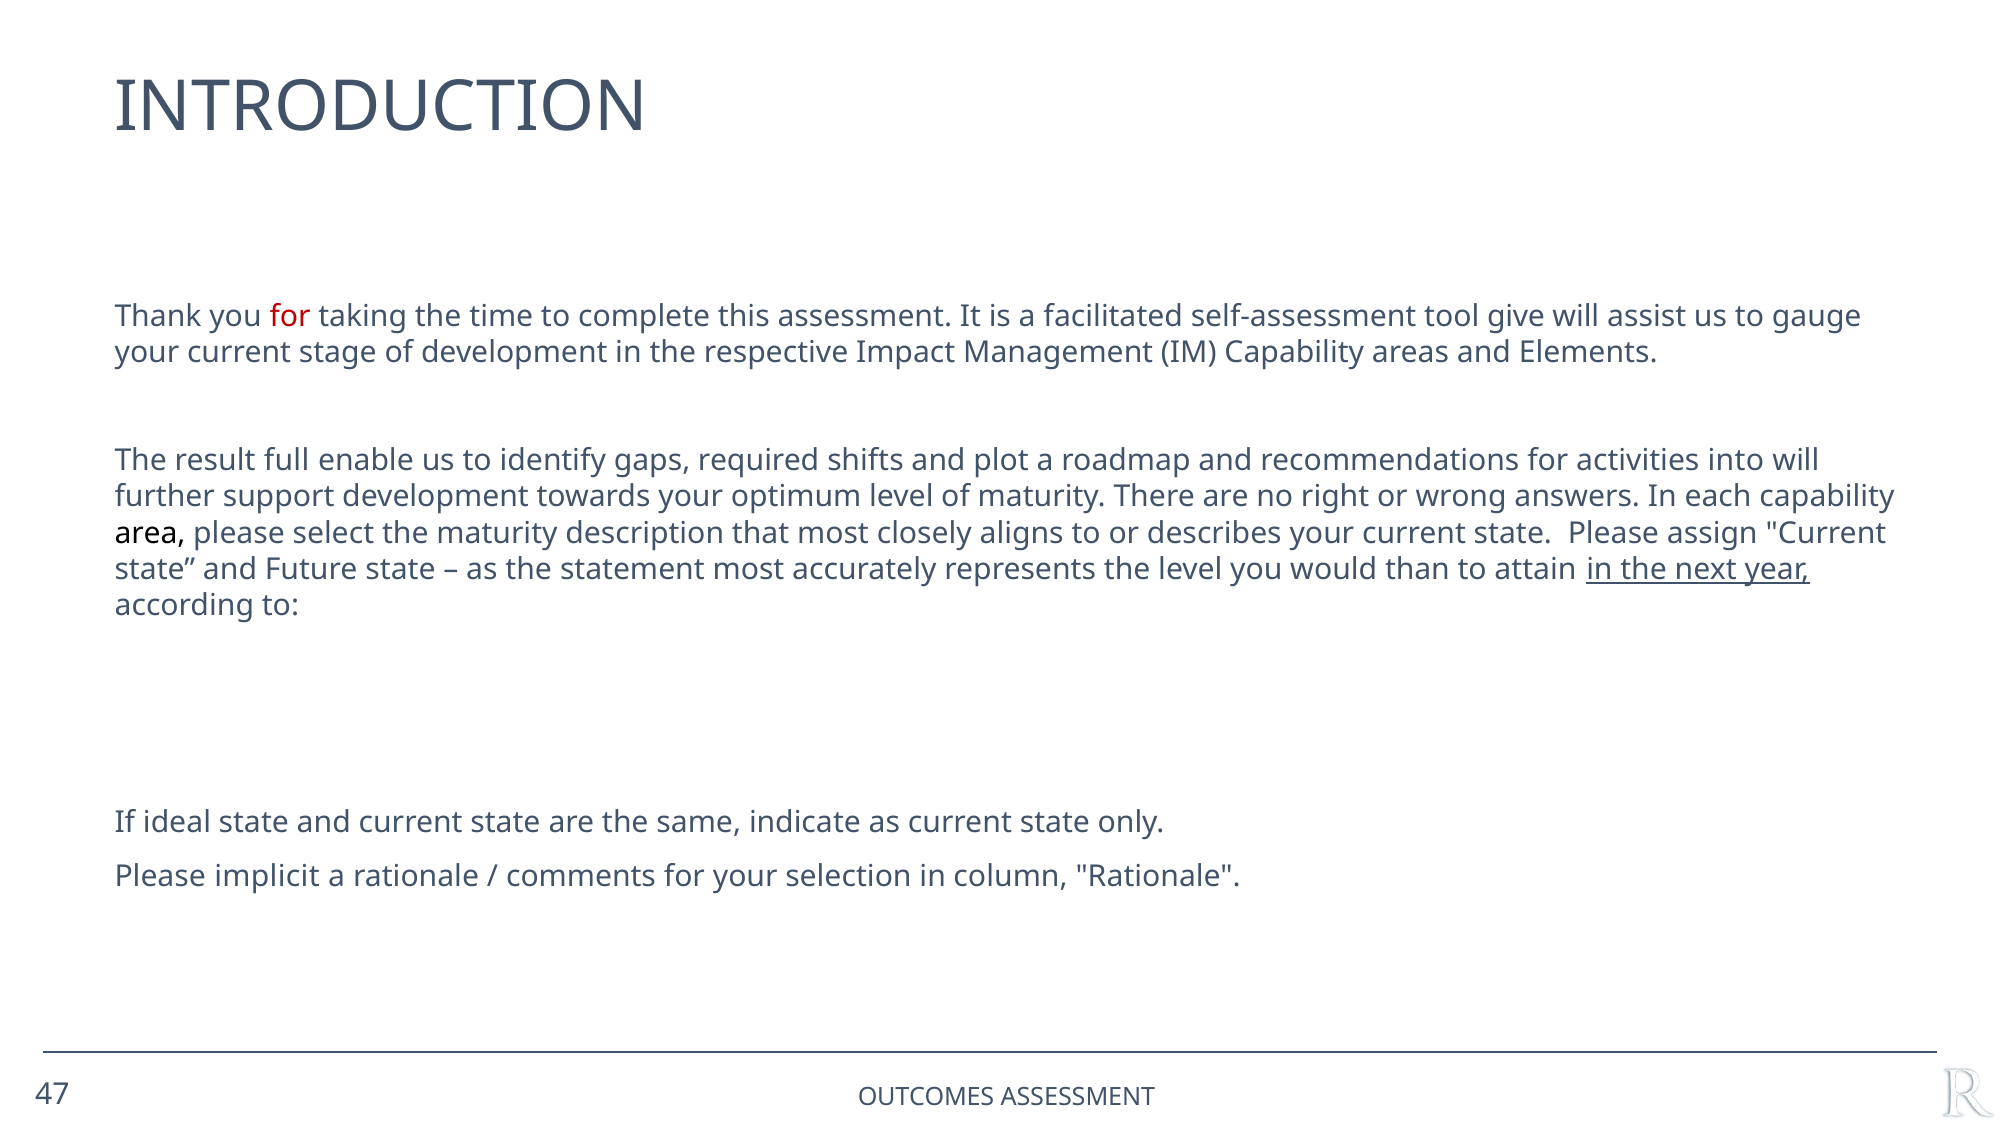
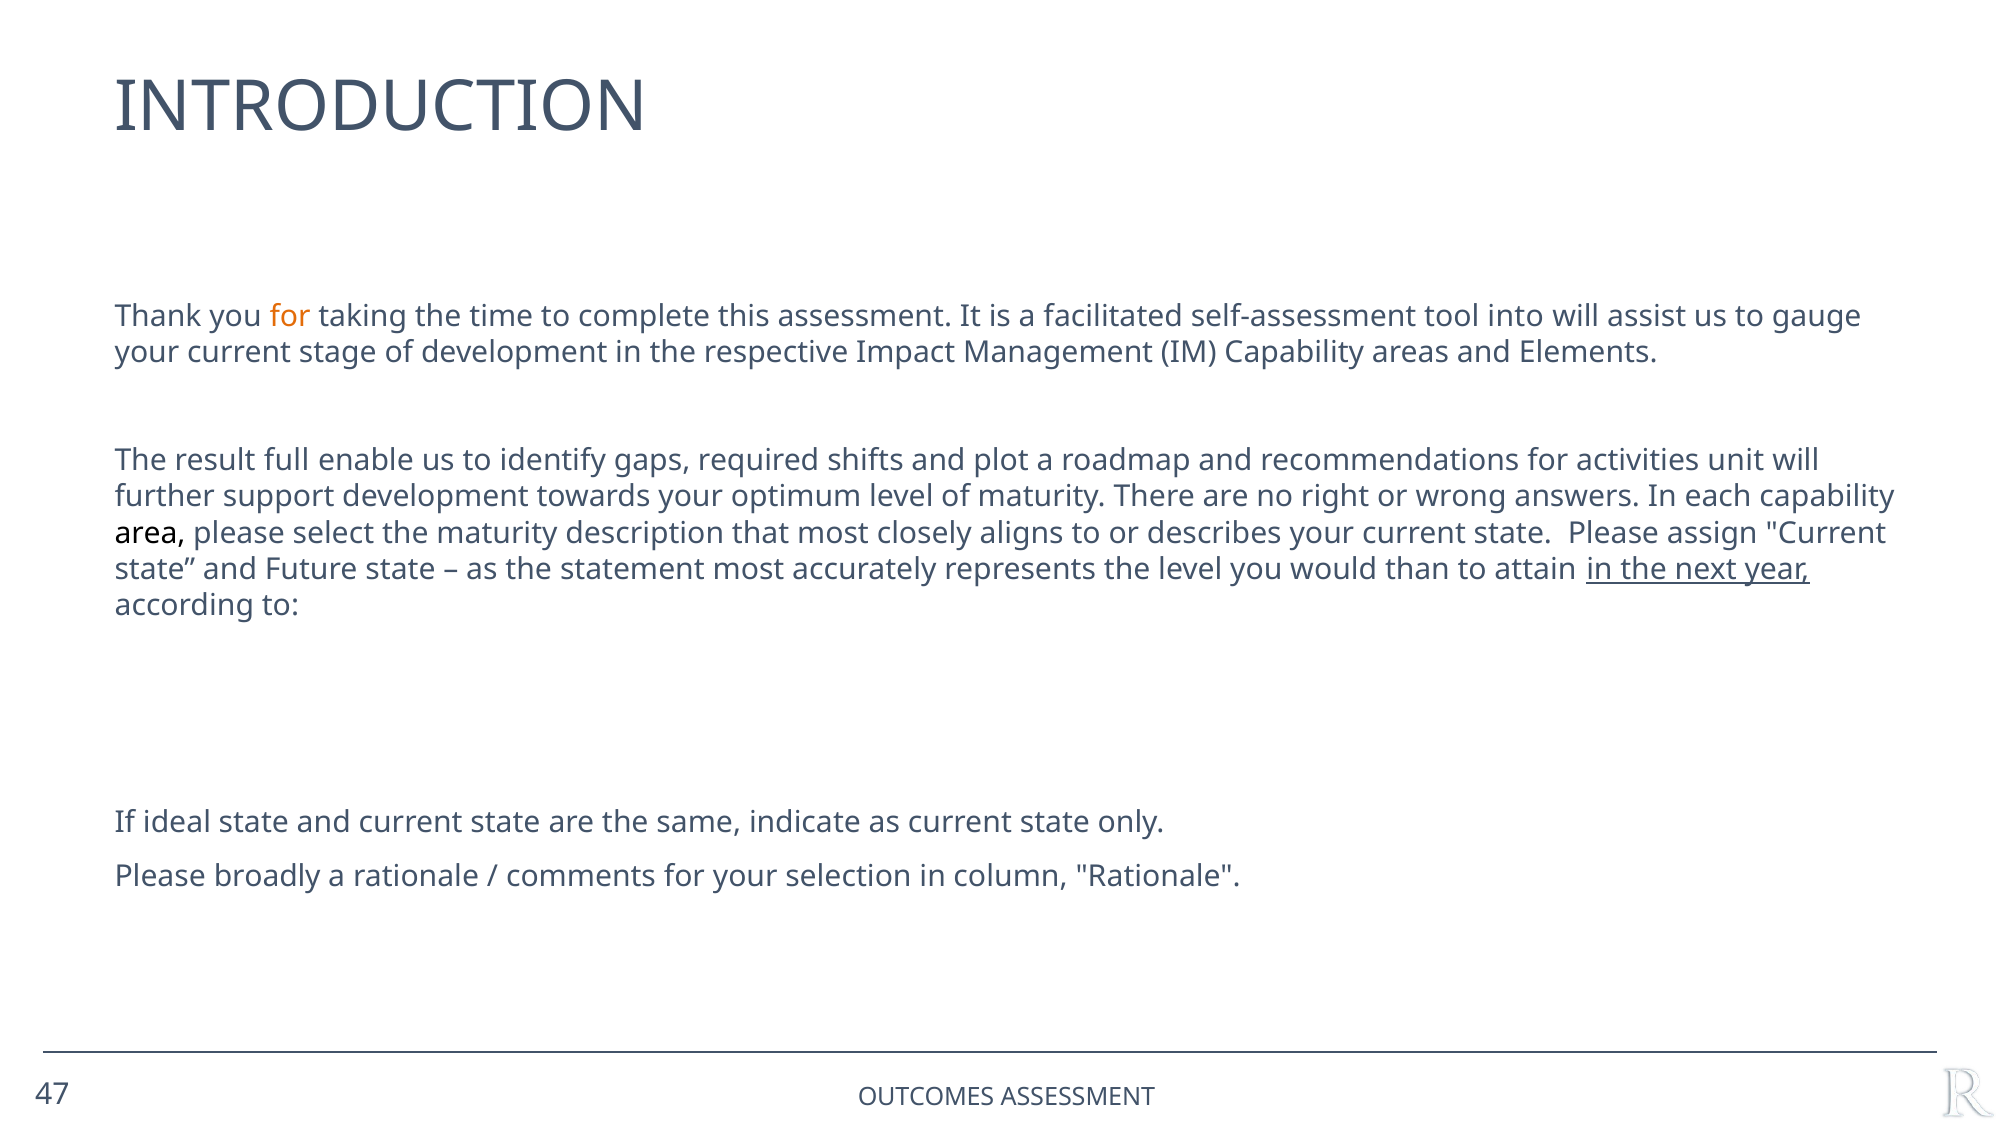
for colour: red -> orange (290, 316)
give: give -> into (1516, 316)
into: into -> unit (1736, 461)
implicit: implicit -> broadly (267, 876)
